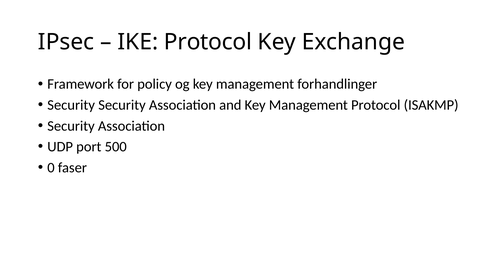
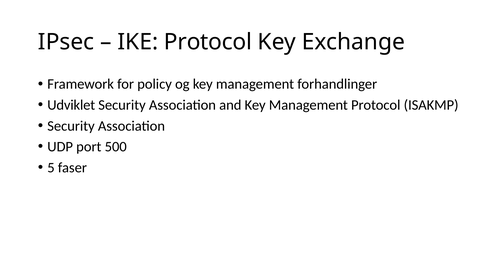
Security: Security -> Udviklet (71, 105)
0: 0 -> 5 (51, 168)
